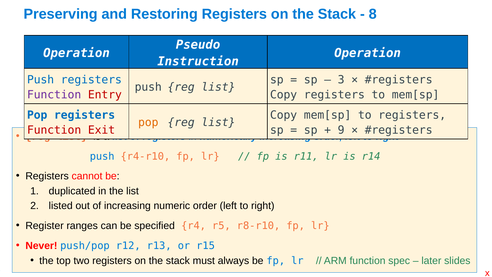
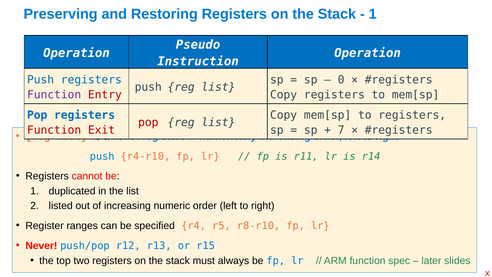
8: 8 -> 1 (373, 14)
3: 3 -> 0 (341, 80)
pop colour: orange -> red (148, 122)
9: 9 -> 7 (341, 130)
